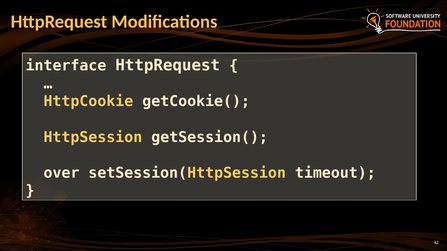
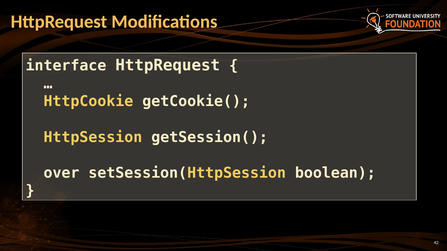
timeout: timeout -> boolean (335, 173)
